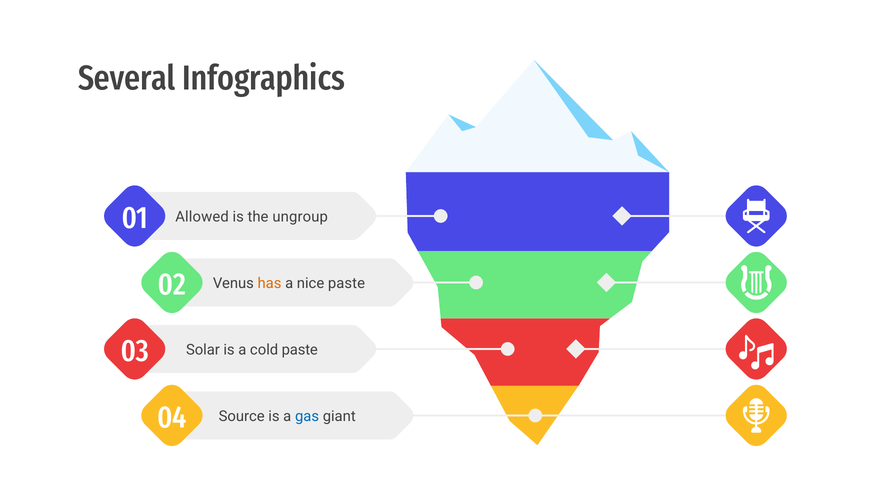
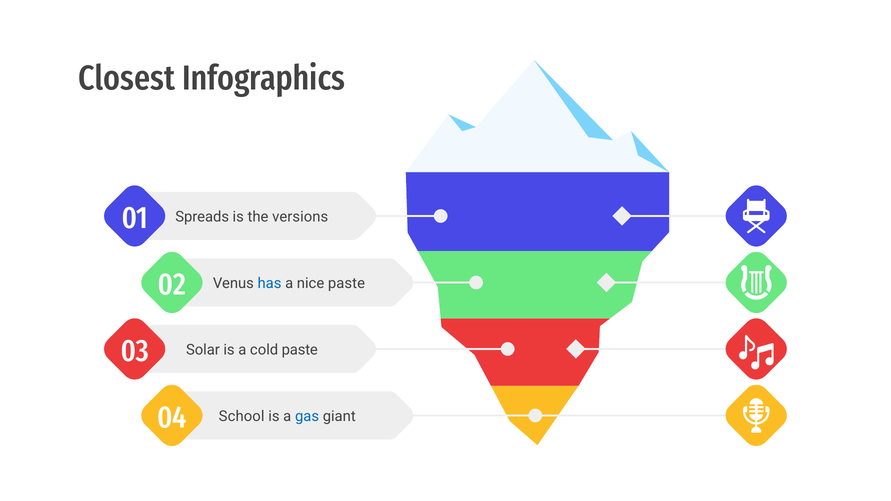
Several: Several -> Closest (127, 78)
Allowed: Allowed -> Spreads (202, 217)
ungroup: ungroup -> versions (300, 217)
has colour: orange -> blue (270, 284)
Source: Source -> School (242, 417)
